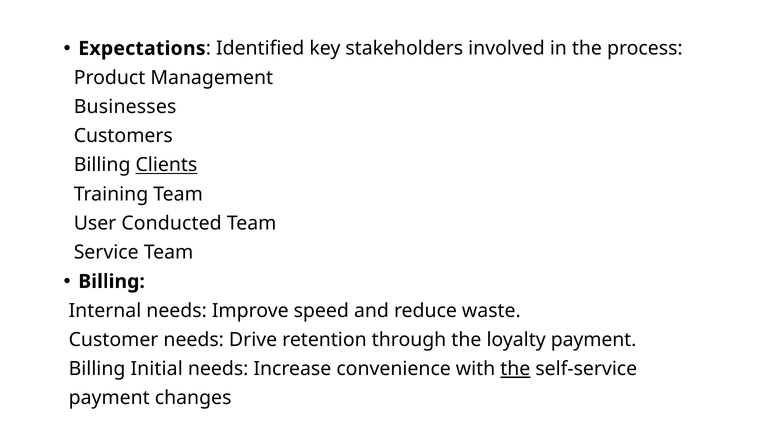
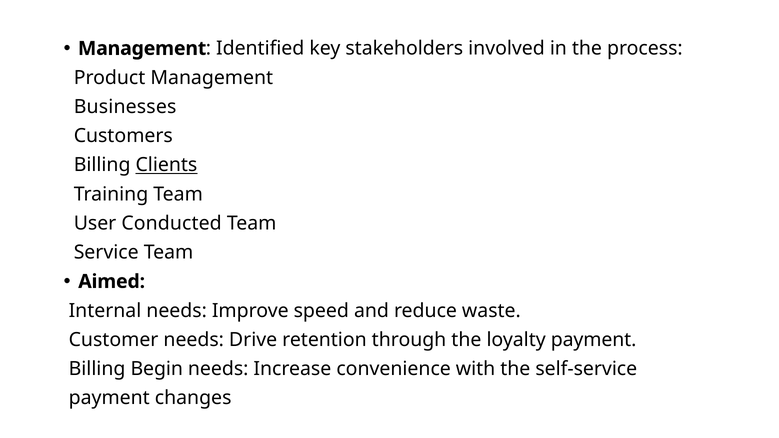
Expectations: Expectations -> Management (142, 48)
Billing: Billing -> Aimed (112, 282)
Initial: Initial -> Begin (157, 369)
the underline: present -> none (515, 369)
